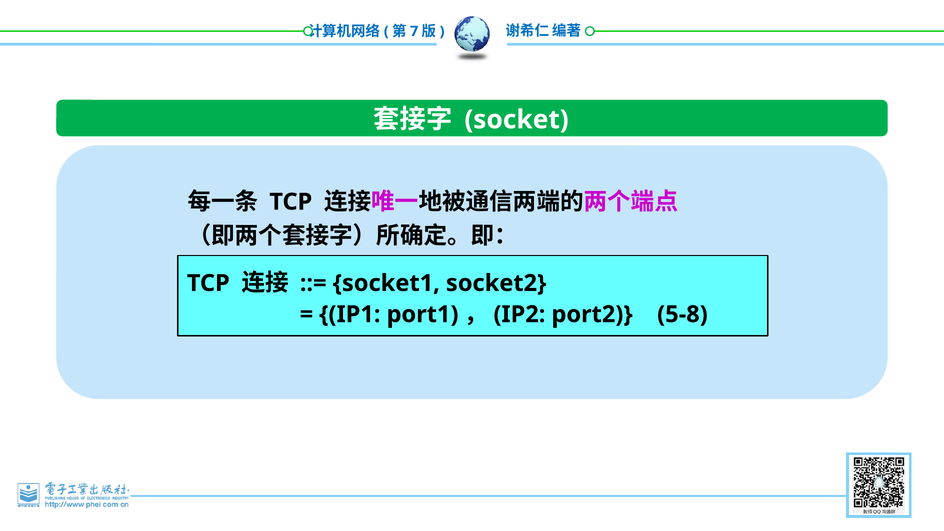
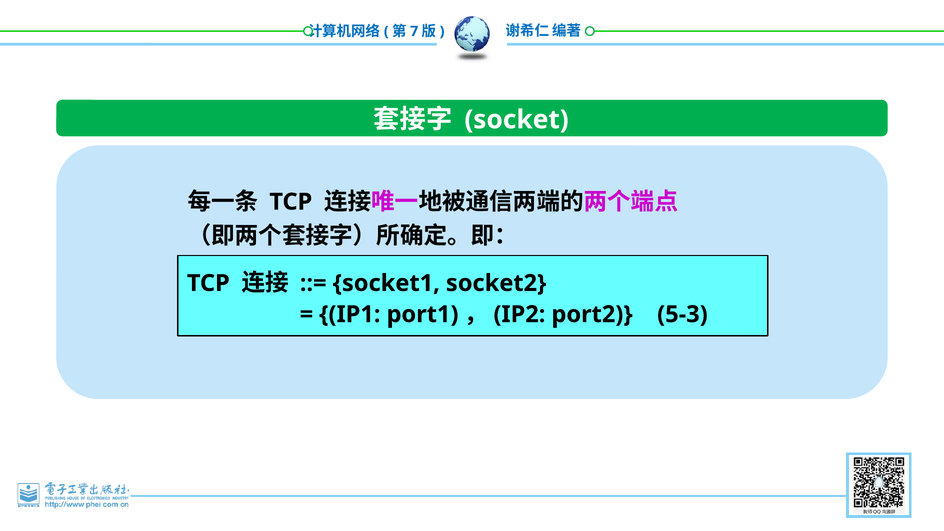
5-8: 5-8 -> 5-3 (682, 314)
